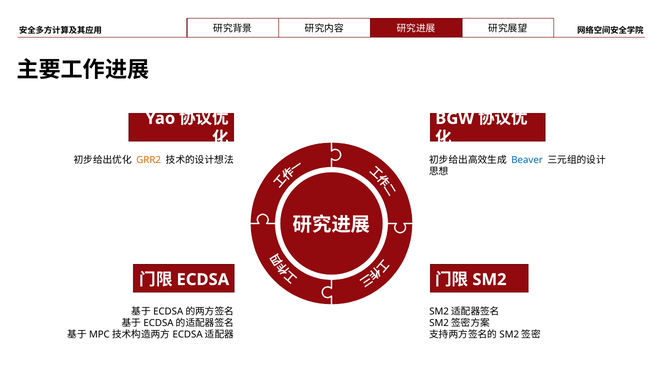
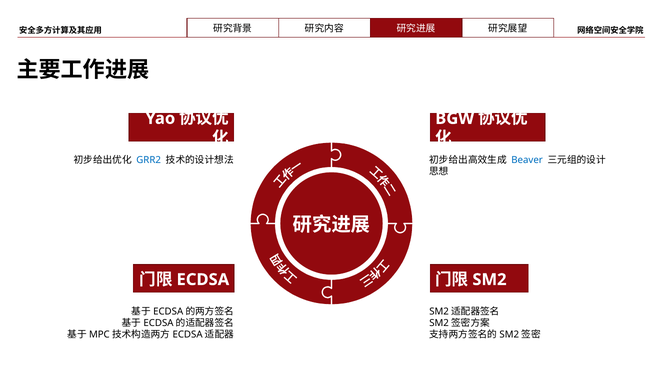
GRR2 colour: orange -> blue (149, 160)
